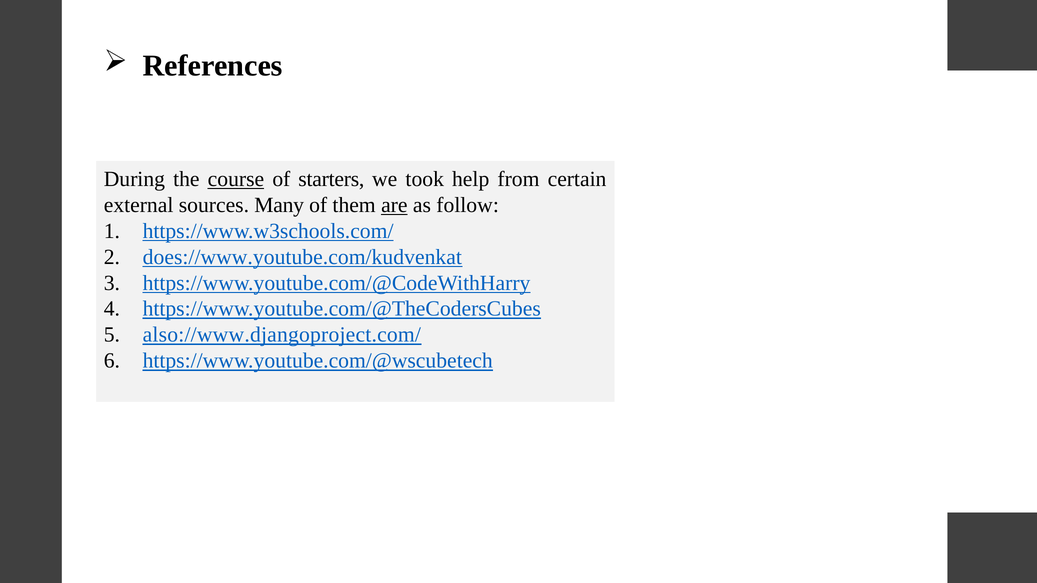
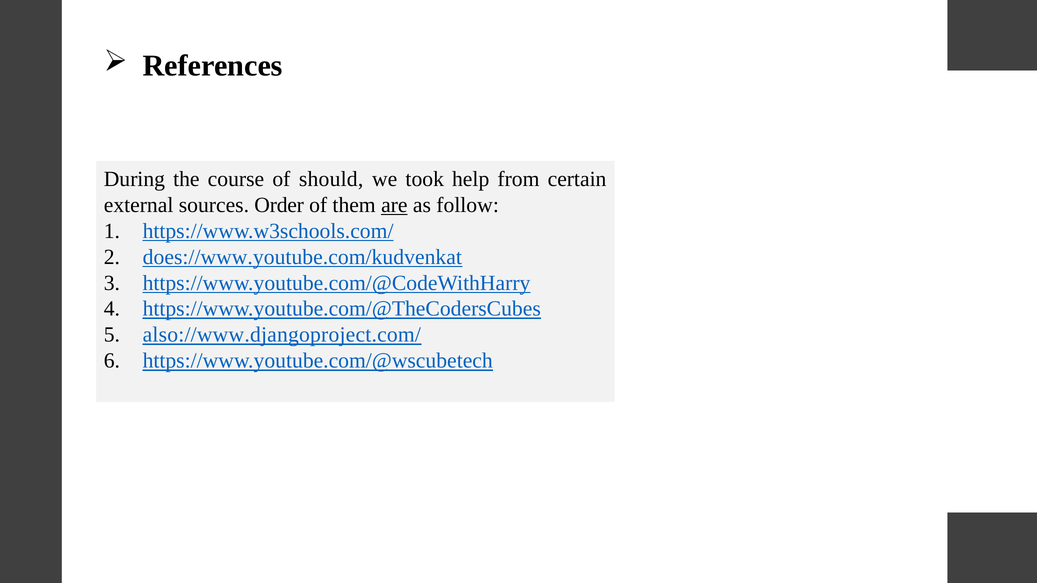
course underline: present -> none (236, 179)
starters: starters -> should (331, 179)
Many: Many -> Order (279, 205)
